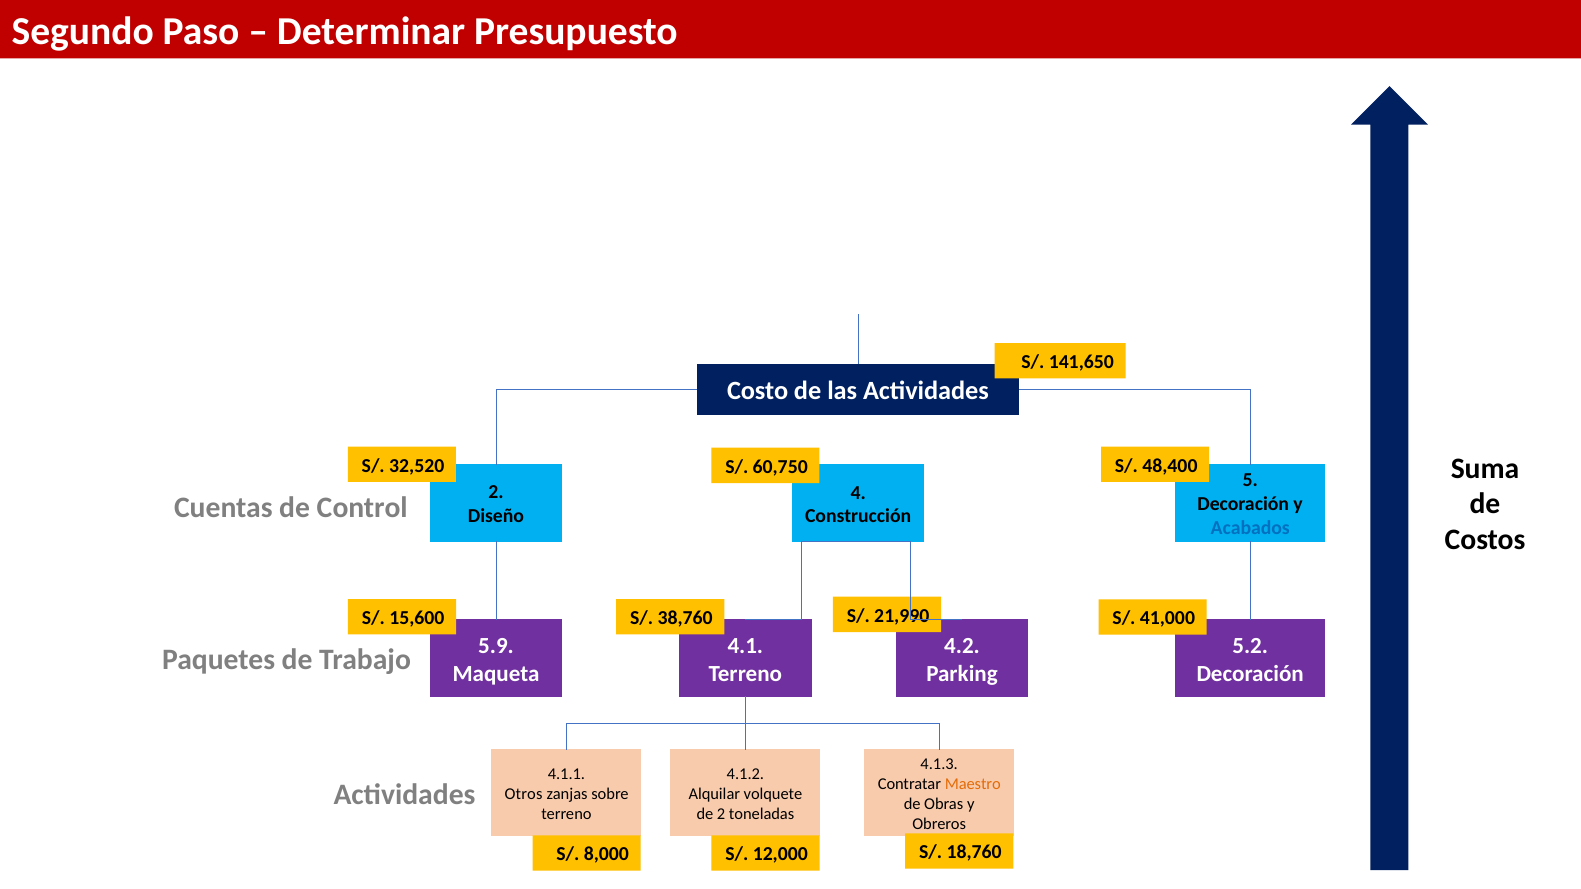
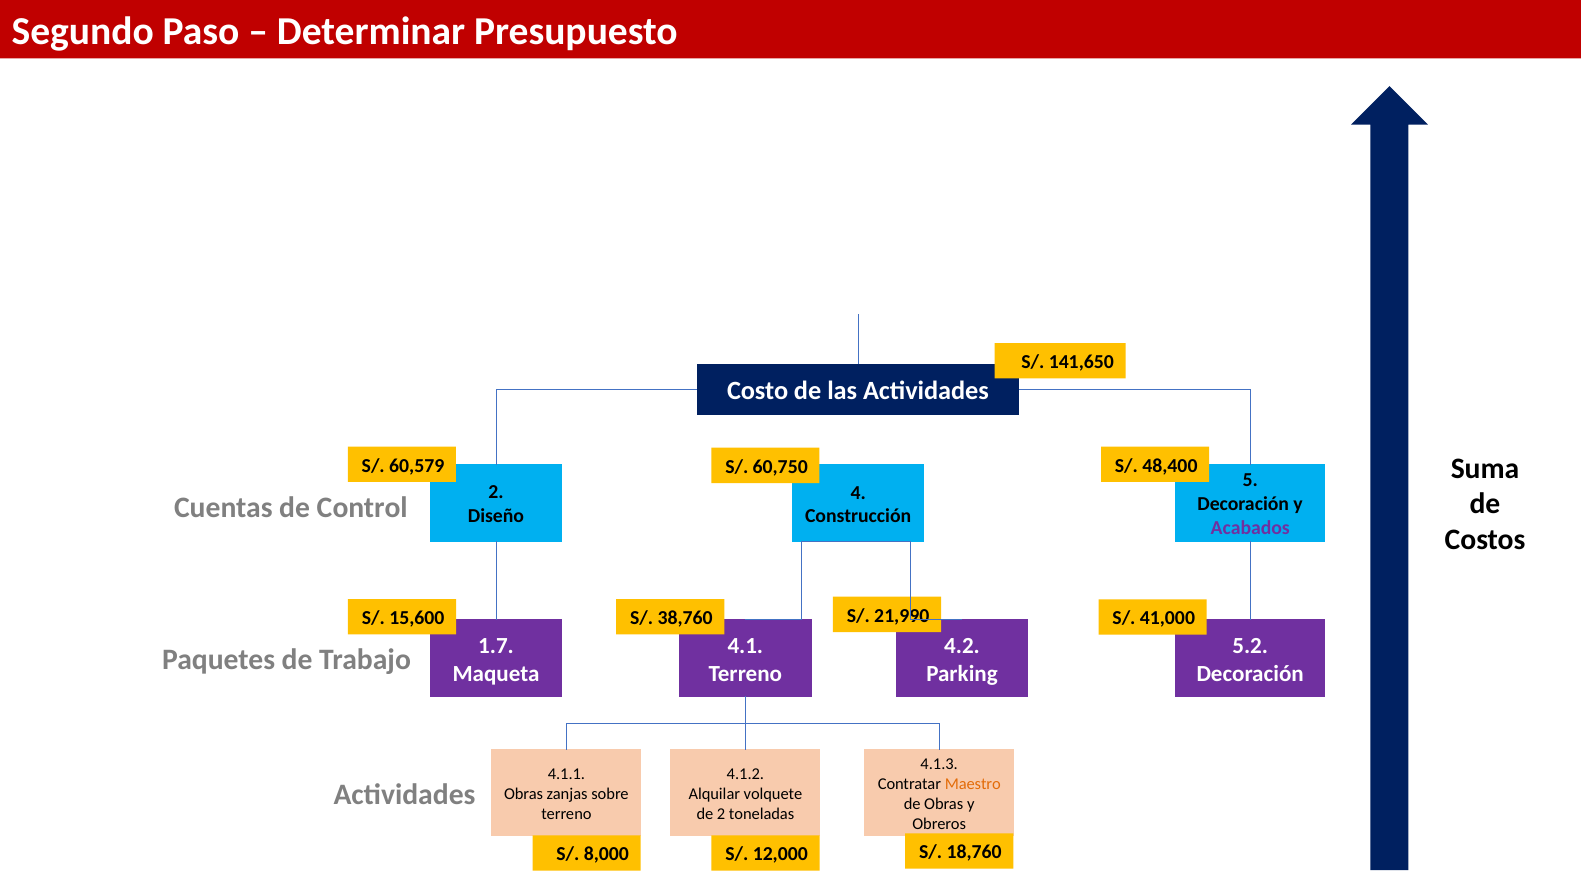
32,520: 32,520 -> 60,579 (417, 466)
Acabados colour: blue -> purple (1250, 528)
5.9: 5.9 -> 1.7 (496, 646)
Otros: Otros -> Obras (524, 794)
